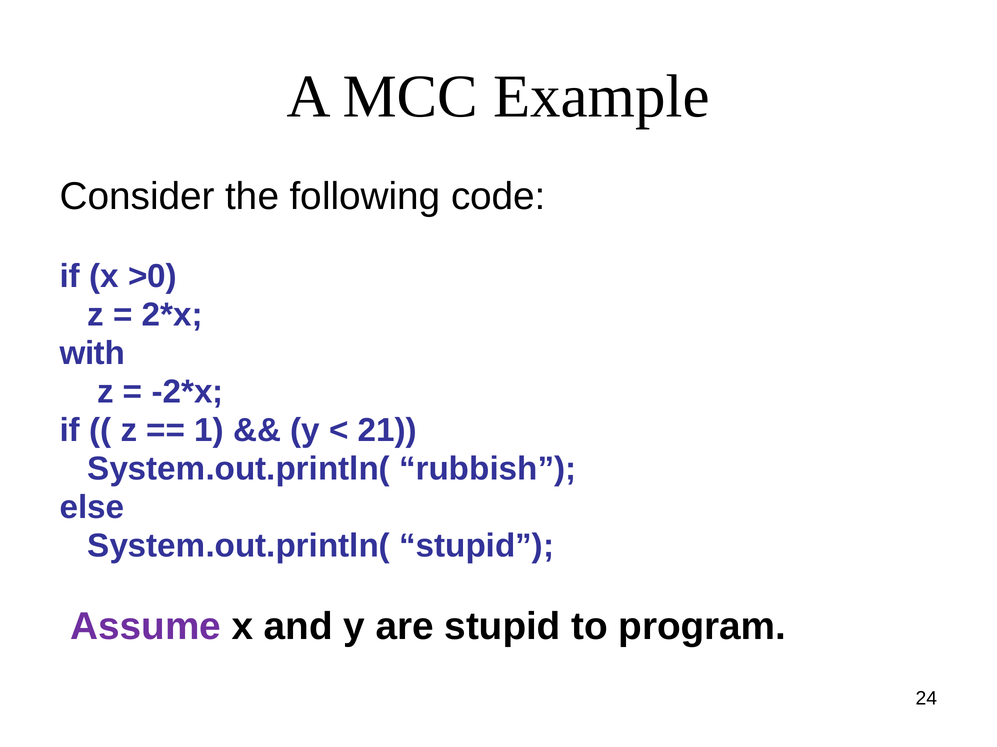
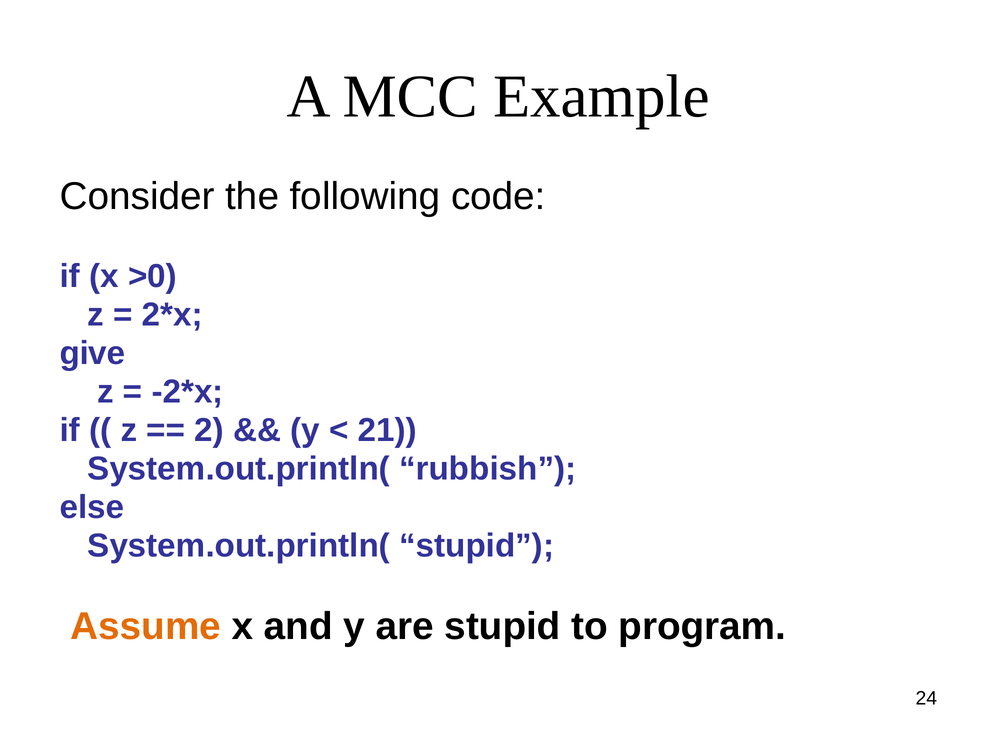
with: with -> give (92, 353)
1: 1 -> 2 (209, 431)
Assume colour: purple -> orange (146, 627)
